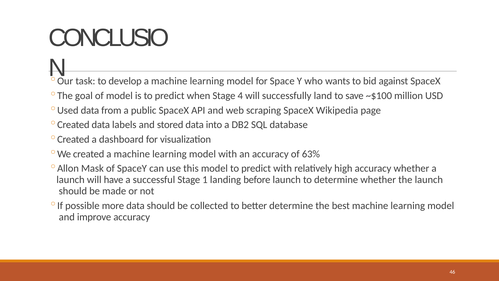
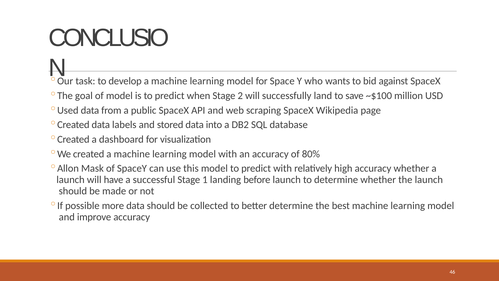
4: 4 -> 2 (240, 96)
63%: 63% -> 80% (311, 154)
